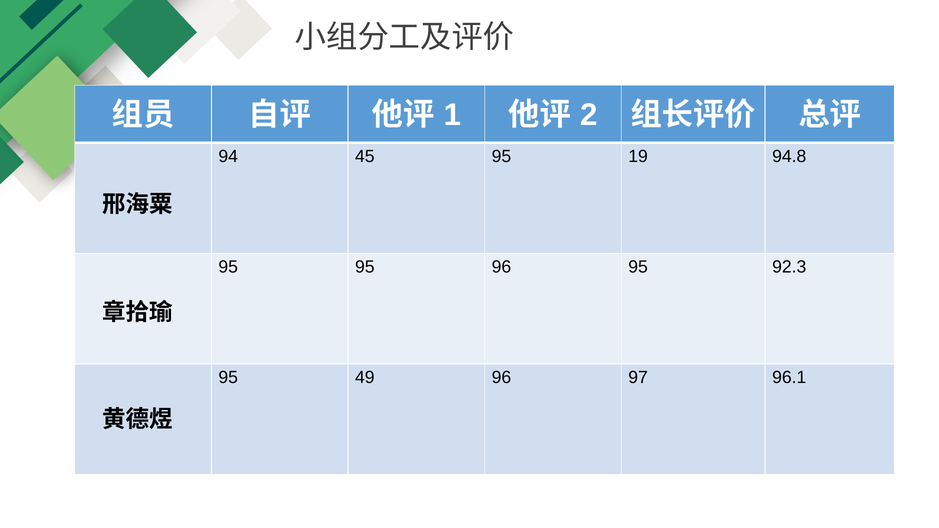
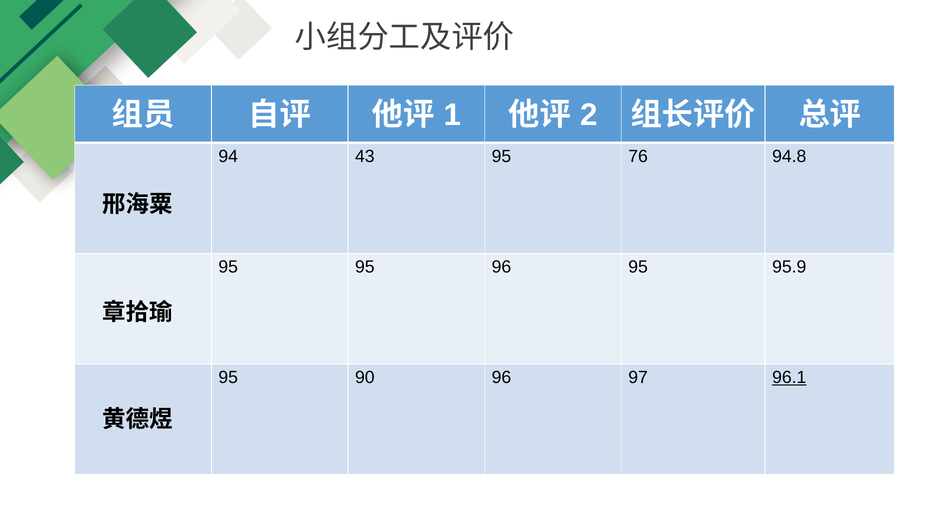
45: 45 -> 43 (365, 157)
19: 19 -> 76 (638, 157)
92.3: 92.3 -> 95.9 (789, 267)
49: 49 -> 90 (365, 378)
96.1 underline: none -> present (789, 378)
